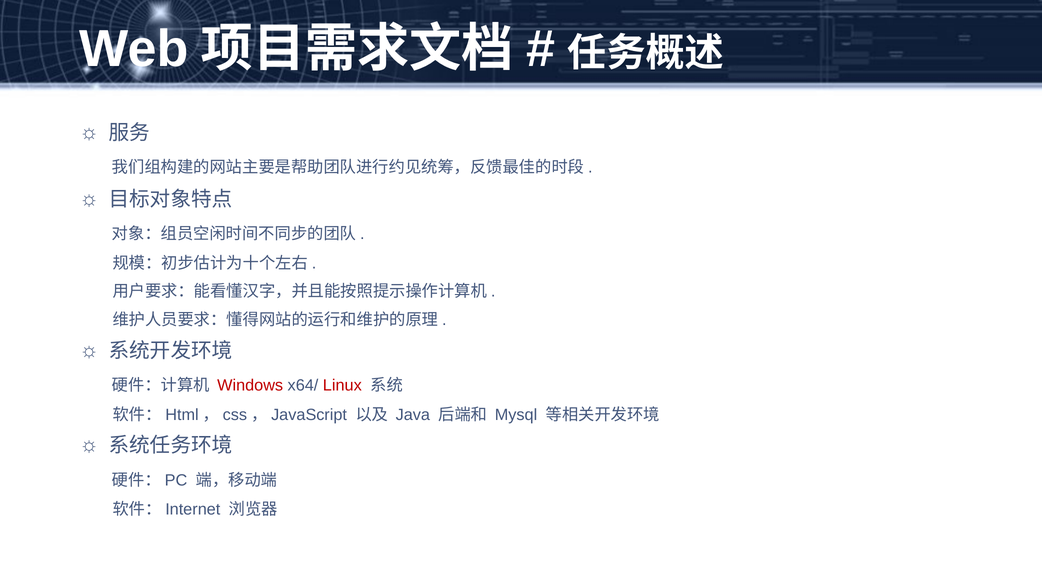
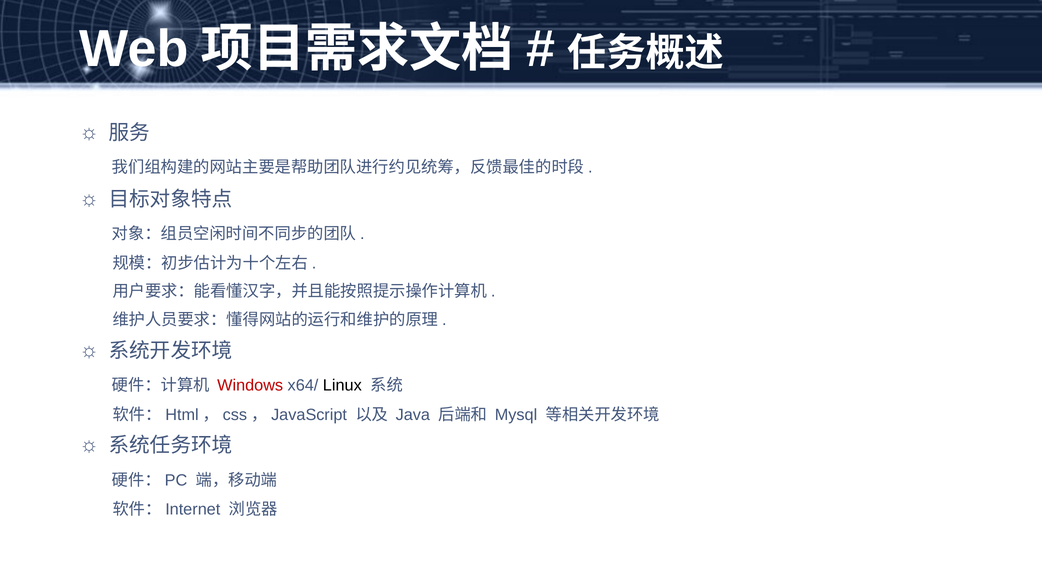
Linux colour: red -> black (342, 385)
